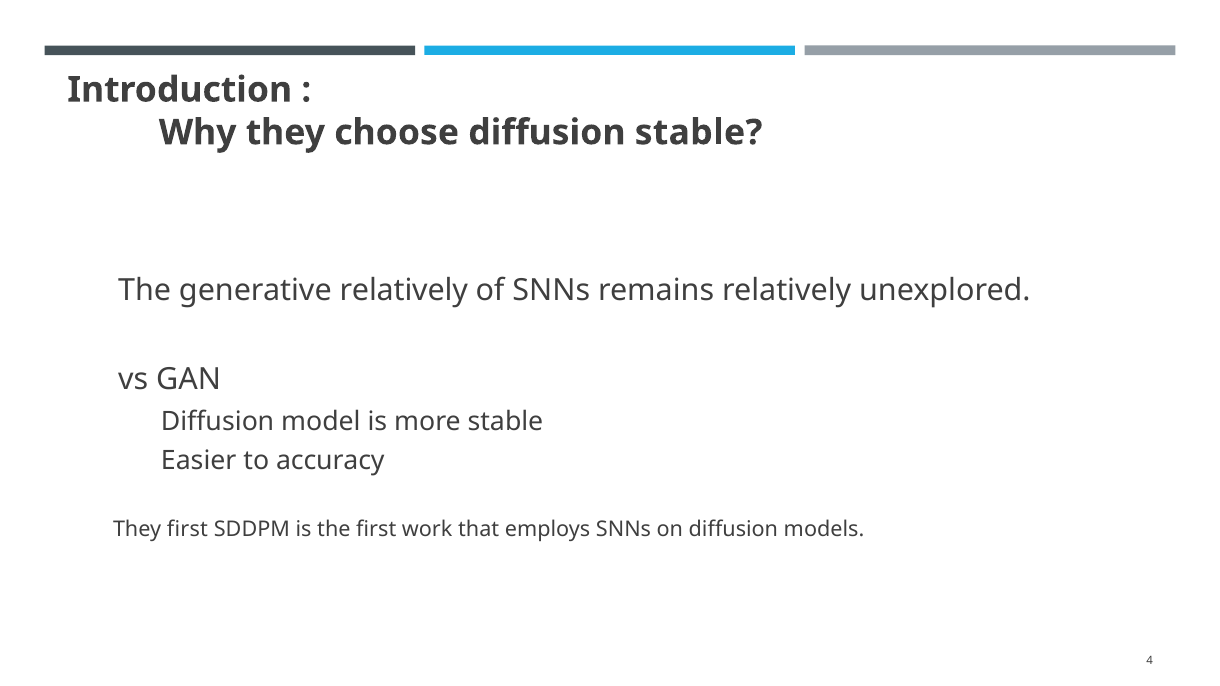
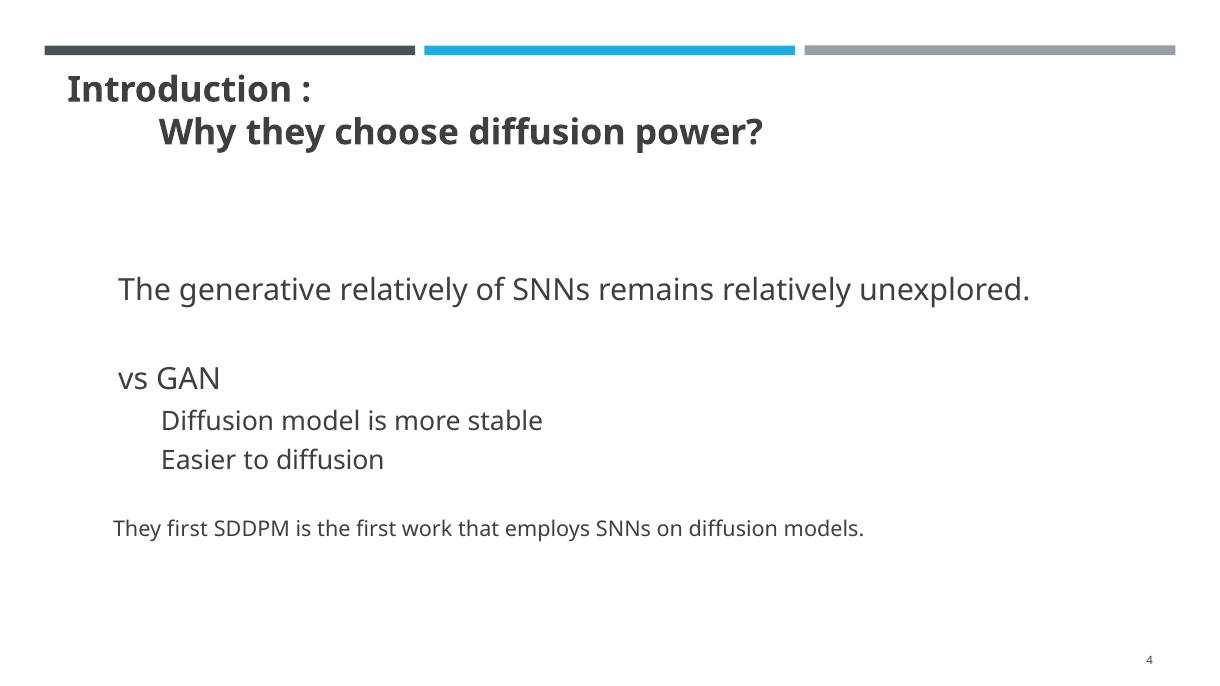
diffusion stable: stable -> power (699, 133)
to accuracy: accuracy -> diffusion (330, 461)
